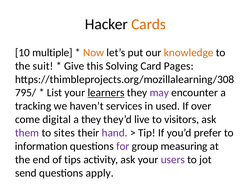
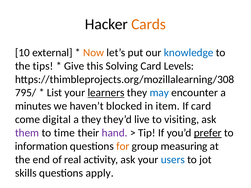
multiple: multiple -> external (52, 53)
knowledge colour: orange -> blue (189, 53)
suit: suit -> tips (43, 66)
Pages: Pages -> Levels (179, 66)
may colour: purple -> blue (159, 93)
tracking: tracking -> minutes (33, 106)
services: services -> blocked (124, 106)
used: used -> item (168, 106)
If over: over -> card (201, 106)
visitors: visitors -> visiting (182, 120)
sites: sites -> time (64, 133)
prefer underline: none -> present (208, 133)
for colour: purple -> orange (123, 146)
tips: tips -> real (73, 160)
users colour: purple -> blue (173, 160)
send: send -> skills (26, 173)
